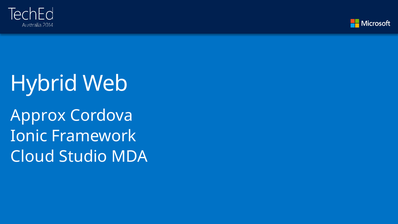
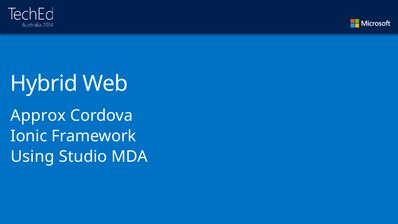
Cloud: Cloud -> Using (32, 157)
